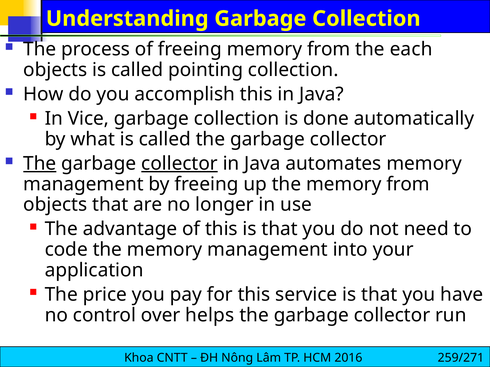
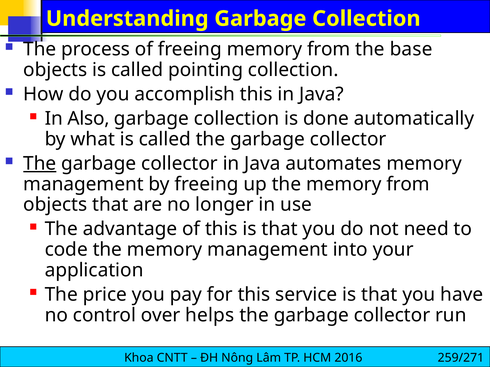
each: each -> base (411, 49)
Vice: Vice -> Also (89, 119)
collector underline: present -> none (180, 164)
